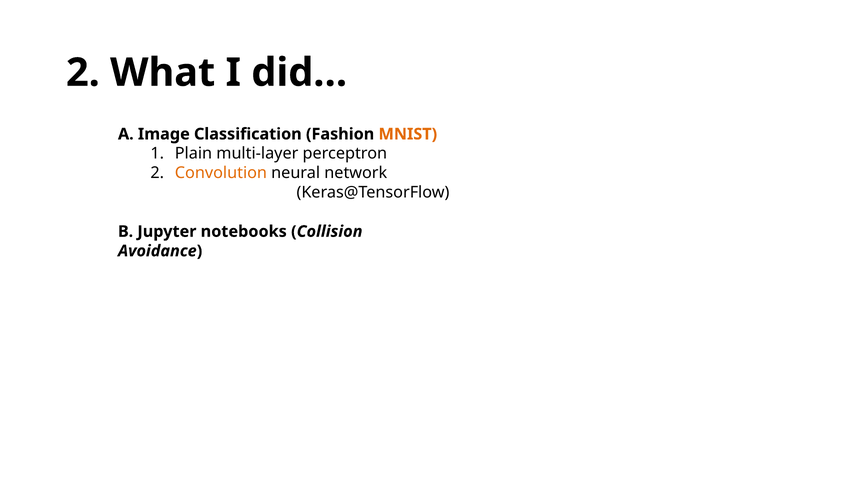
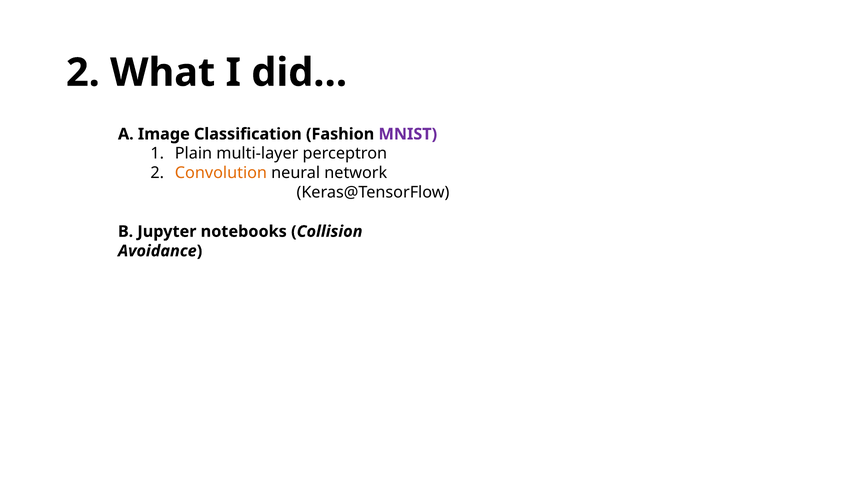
MNIST colour: orange -> purple (408, 134)
